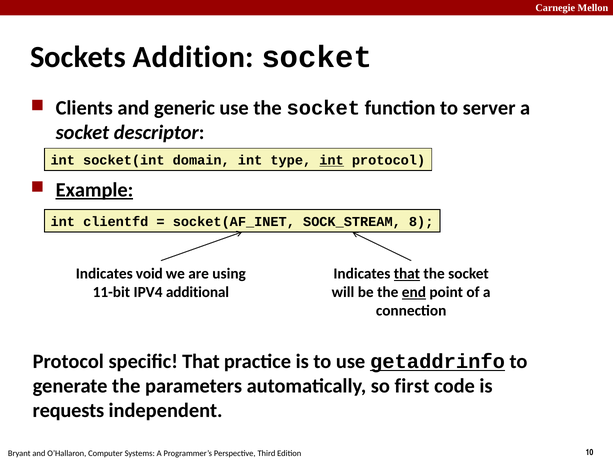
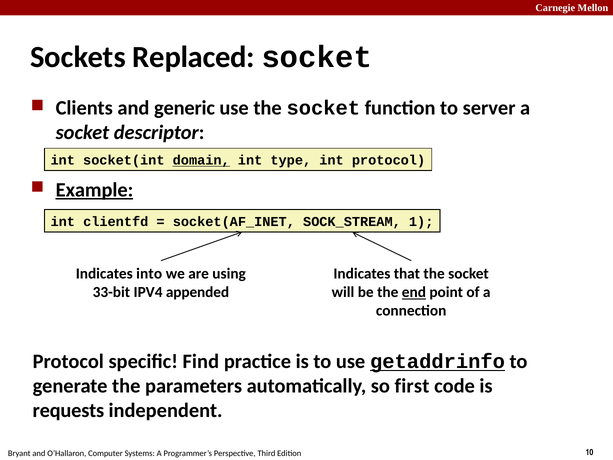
Addition: Addition -> Replaced (194, 57)
domain underline: none -> present (201, 160)
int underline: present -> none (332, 160)
8: 8 -> 1 (421, 222)
void: void -> into (149, 274)
that underline: present -> none (407, 274)
11-bit: 11-bit -> 33-bit (111, 292)
additional: additional -> appended (198, 292)
specific That: That -> Find (201, 361)
